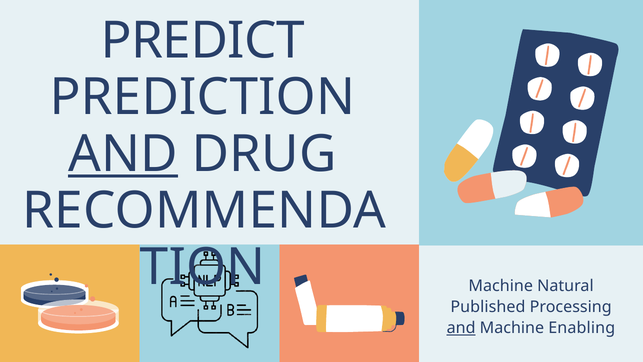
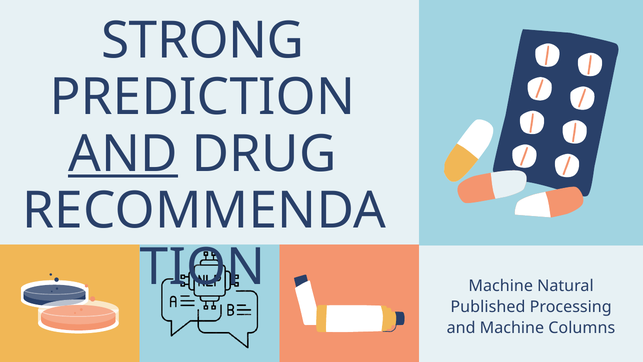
PREDICT: PREDICT -> STRONG (203, 41)
and underline: present -> none (461, 328)
Enabling: Enabling -> Columns (582, 328)
